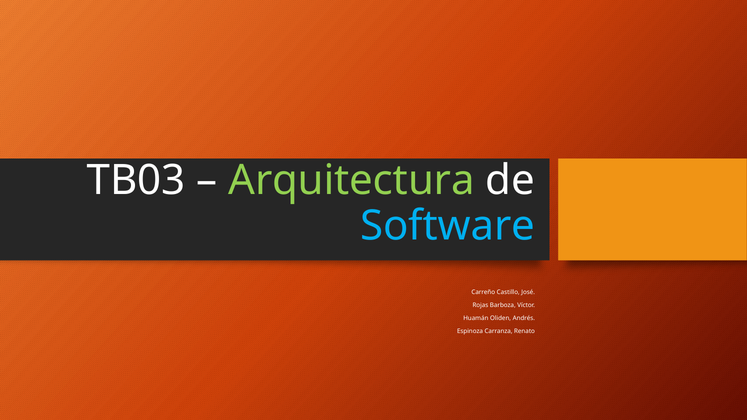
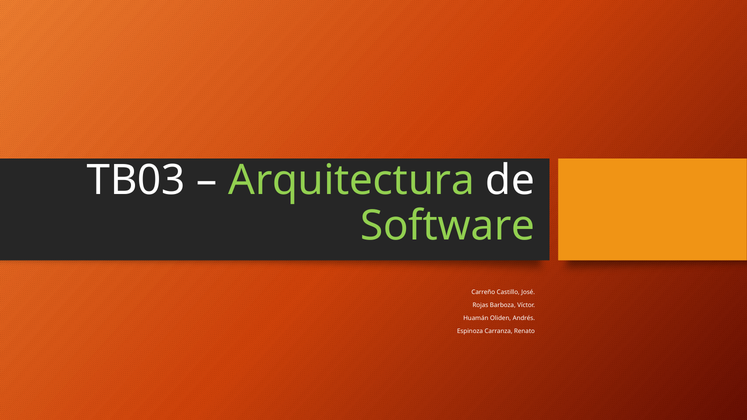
Software colour: light blue -> light green (448, 226)
